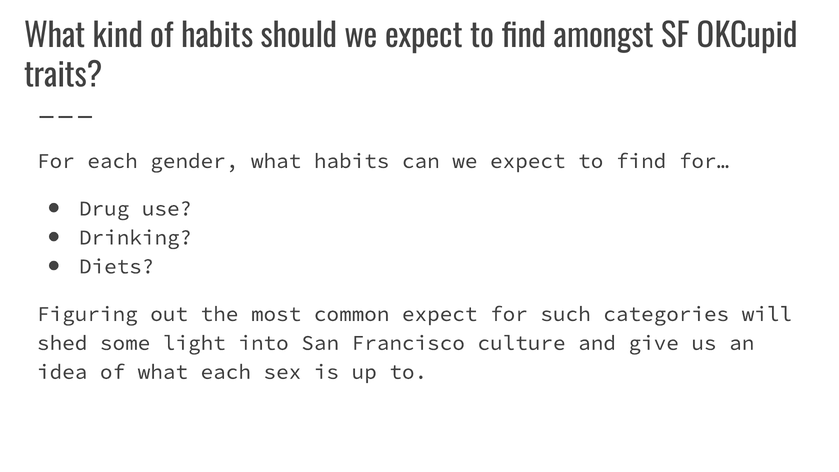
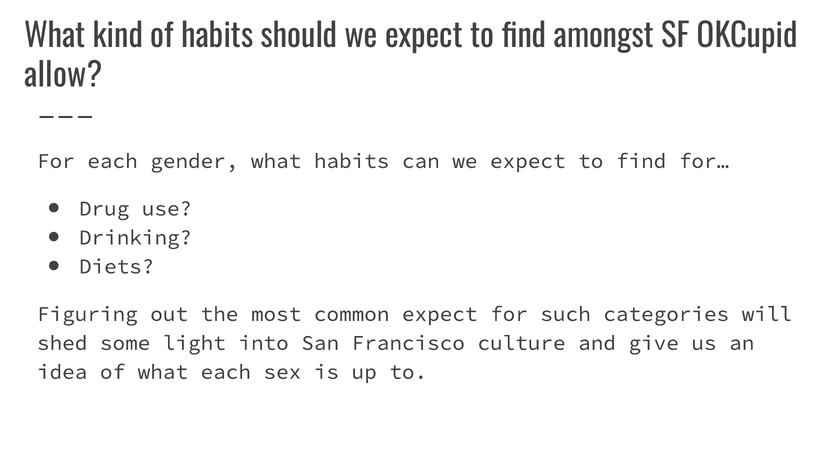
traits: traits -> allow (63, 76)
